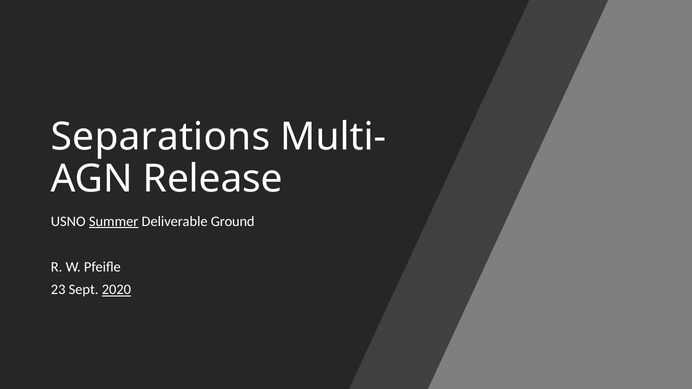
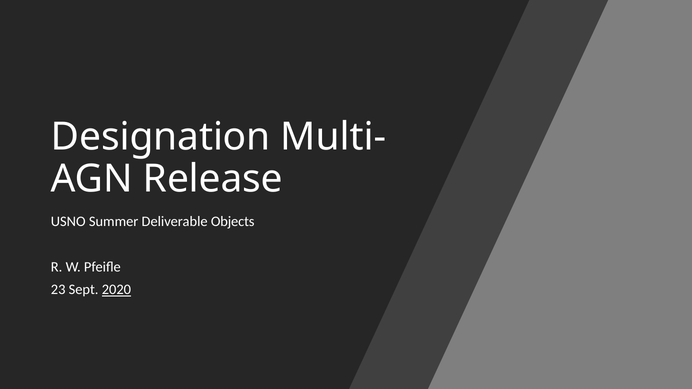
Separations: Separations -> Designation (161, 137)
Summer underline: present -> none (114, 221)
Ground: Ground -> Objects (233, 221)
